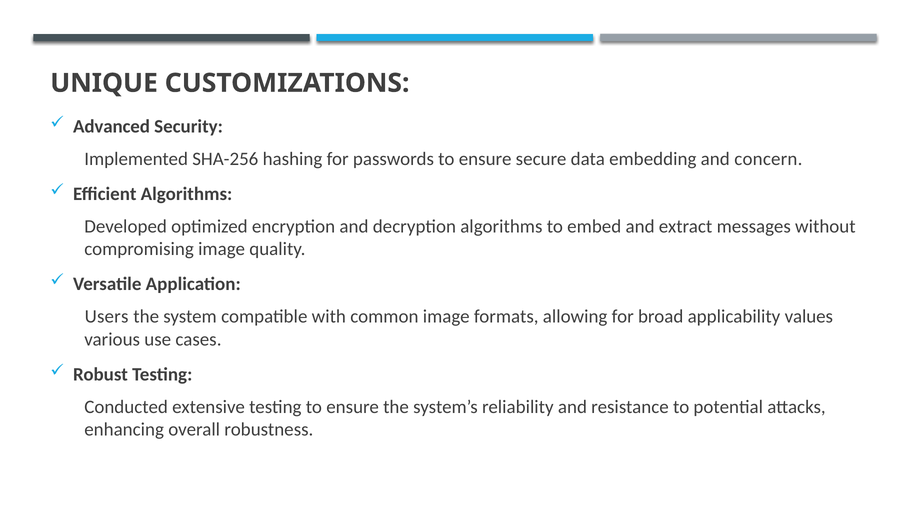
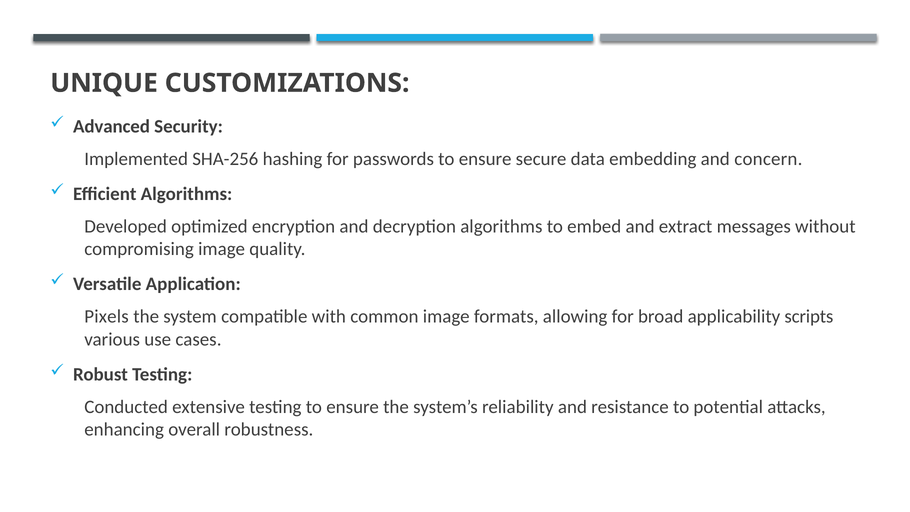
Users: Users -> Pixels (107, 317)
values: values -> scripts (809, 317)
